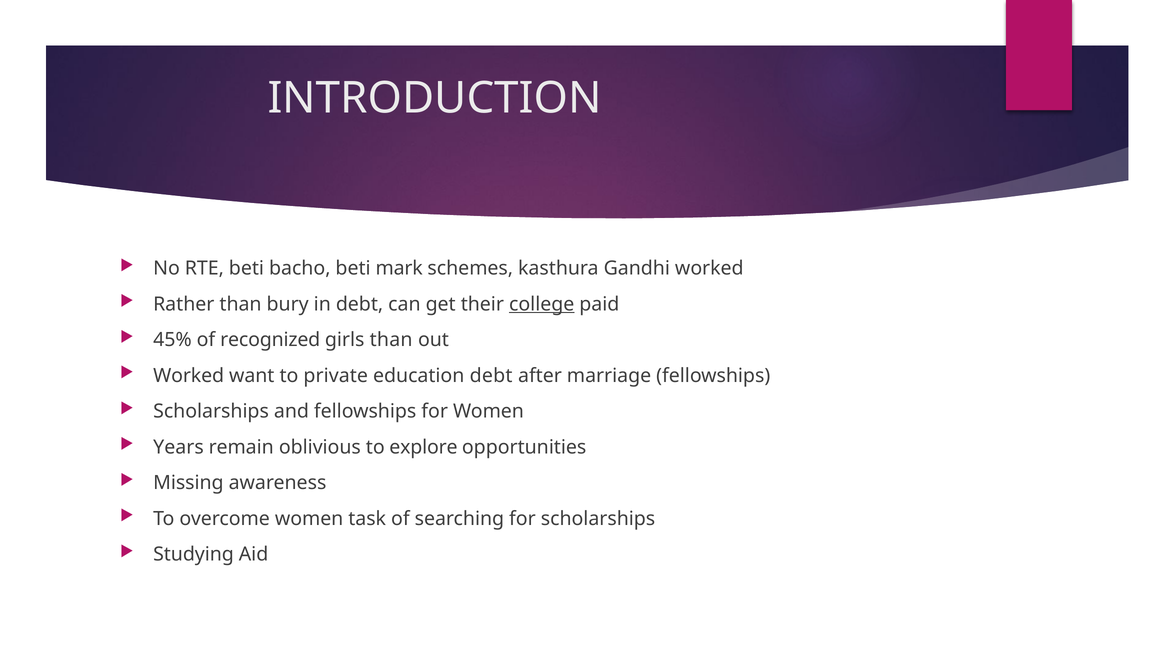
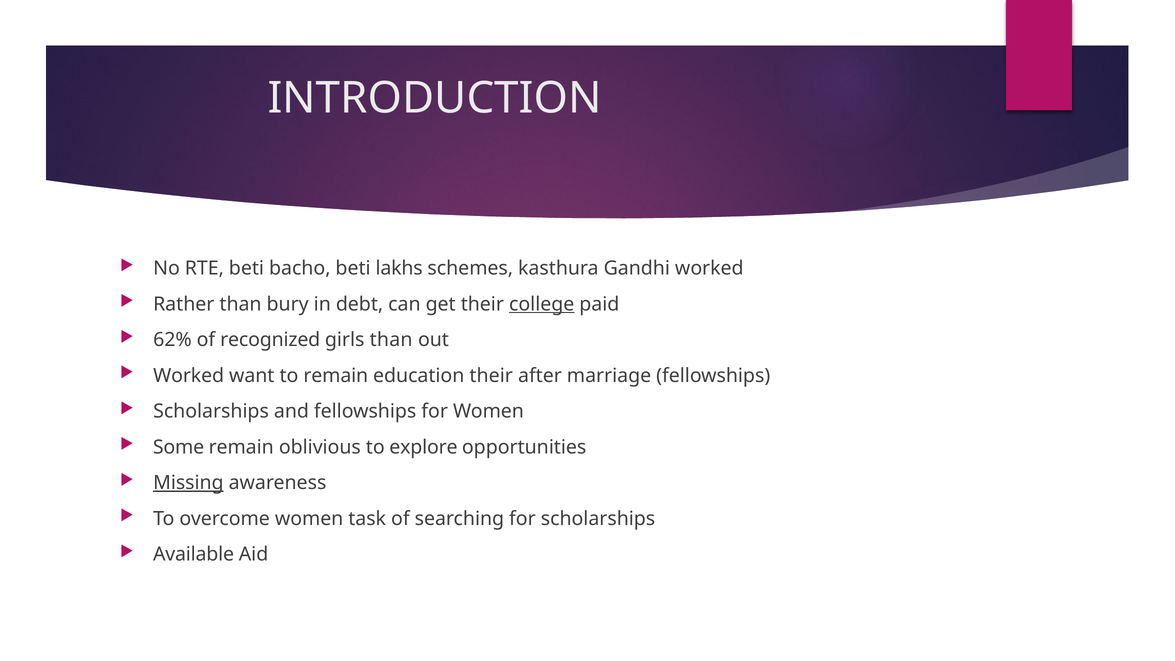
mark: mark -> lakhs (399, 268)
45%: 45% -> 62% (172, 340)
to private: private -> remain (336, 376)
education debt: debt -> their (491, 376)
Years: Years -> Some (179, 447)
Missing underline: none -> present (188, 483)
Studying: Studying -> Available (194, 554)
